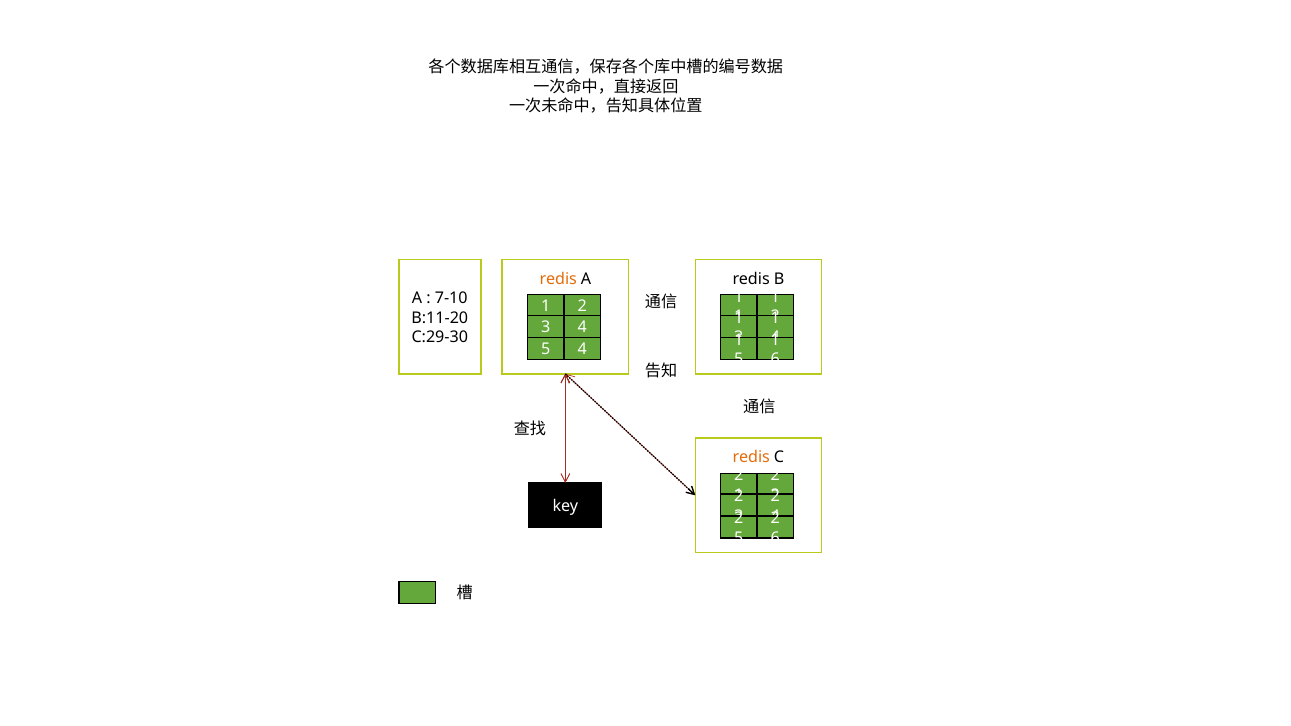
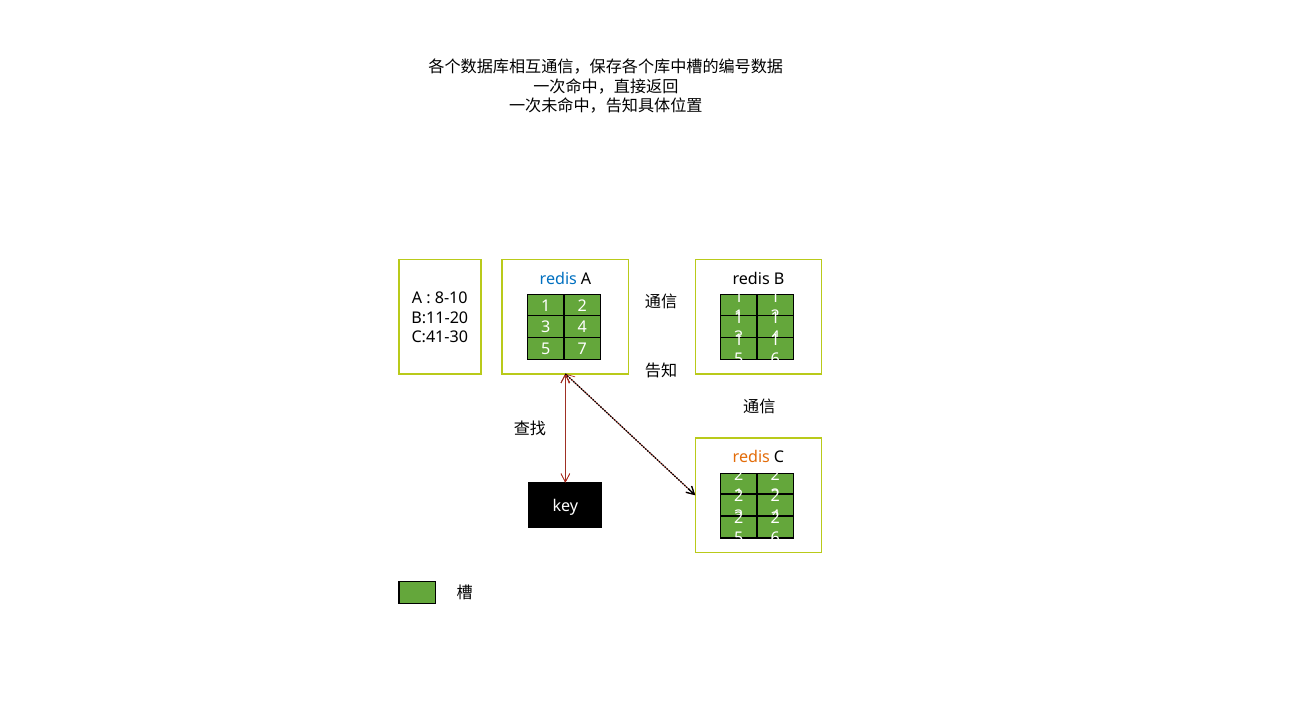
redis colour: orange -> blue (558, 279)
7-10: 7-10 -> 8-10 (451, 298)
C:29-30: C:29-30 -> C:41-30 (440, 337)
5 4: 4 -> 7 (582, 350)
